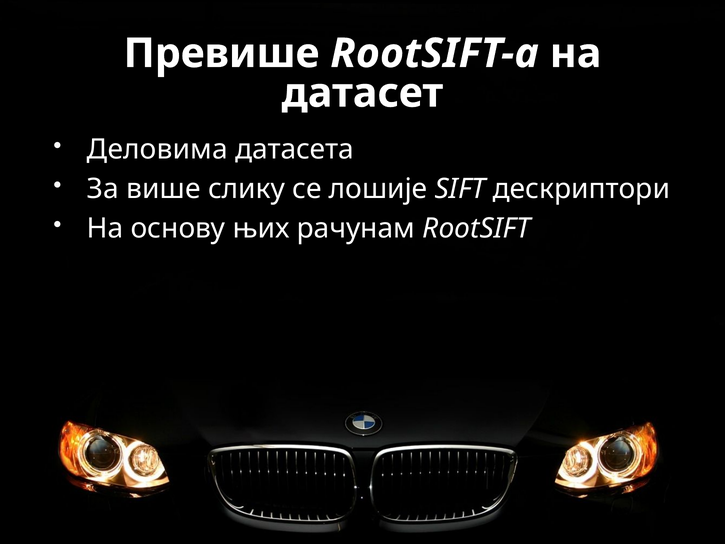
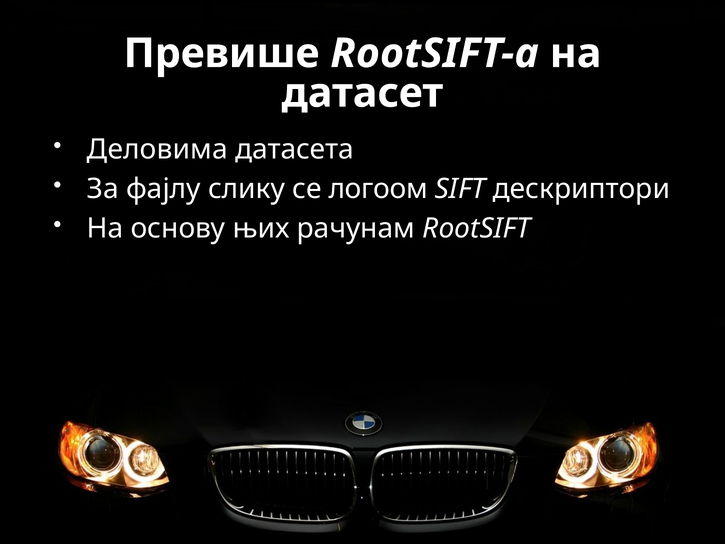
више: више -> фајлу (163, 189)
лошије: лошије -> логоом (378, 189)
